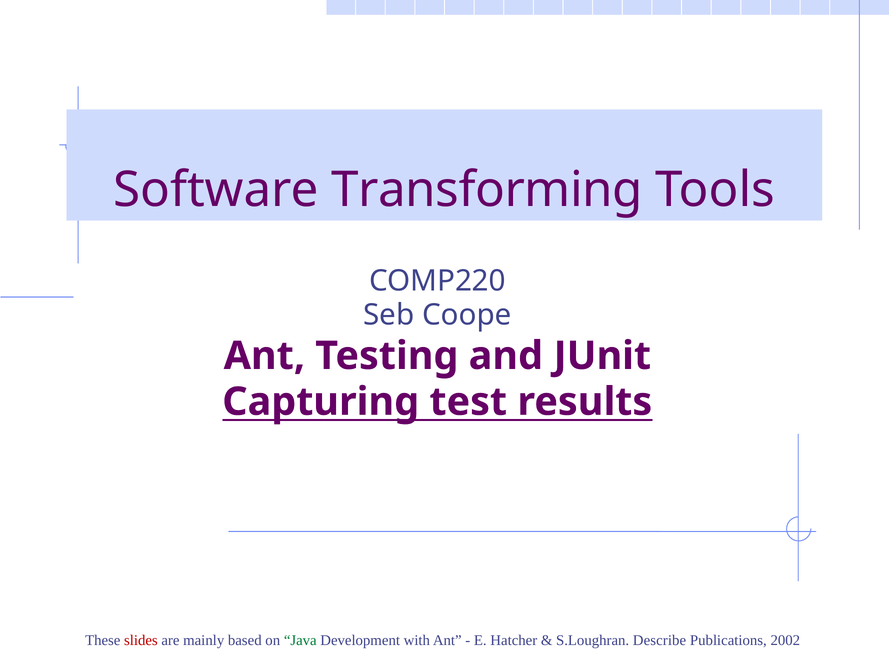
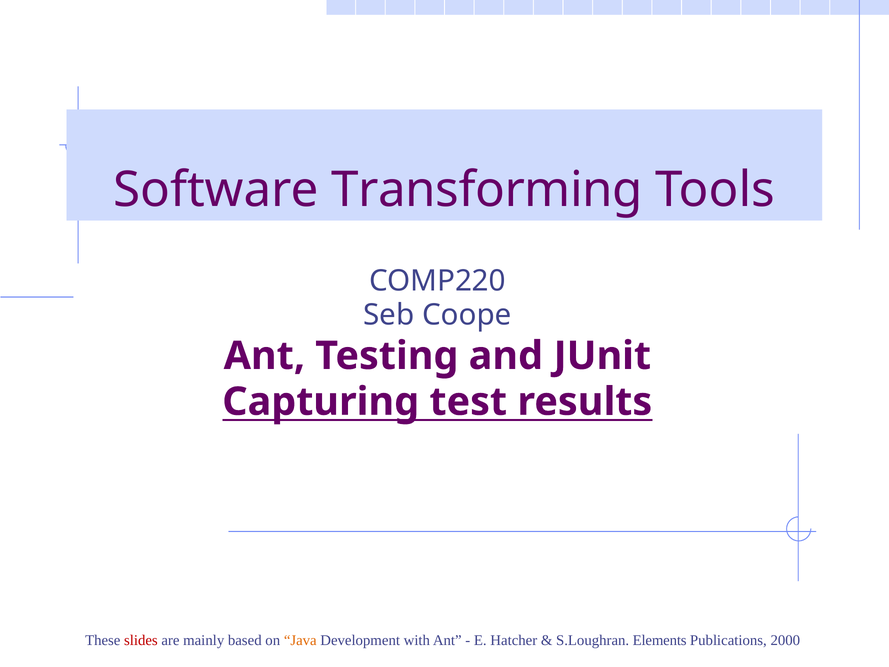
Java colour: green -> orange (300, 640)
Describe: Describe -> Elements (660, 640)
2002: 2002 -> 2000 (785, 640)
